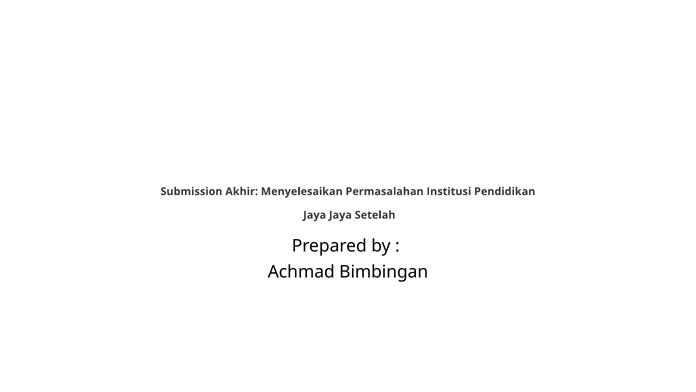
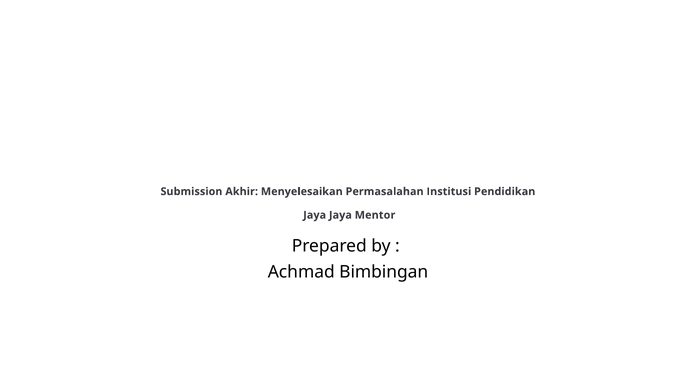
Setelah: Setelah -> Mentor (375, 215)
